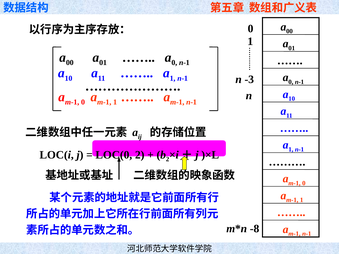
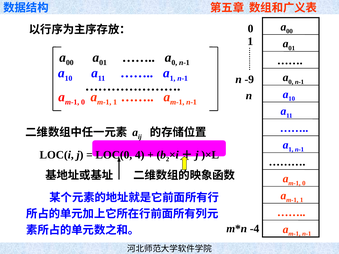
-3: -3 -> -9 (249, 79)
LOC(0 2: 2 -> 4 (140, 155)
-8: -8 -> -4 (255, 229)
